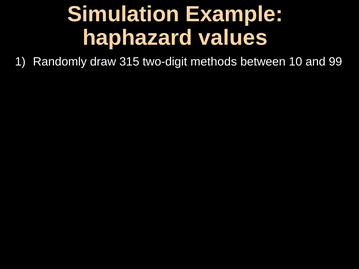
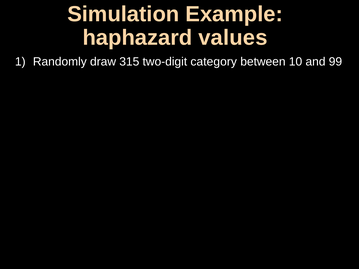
methods: methods -> category (214, 62)
